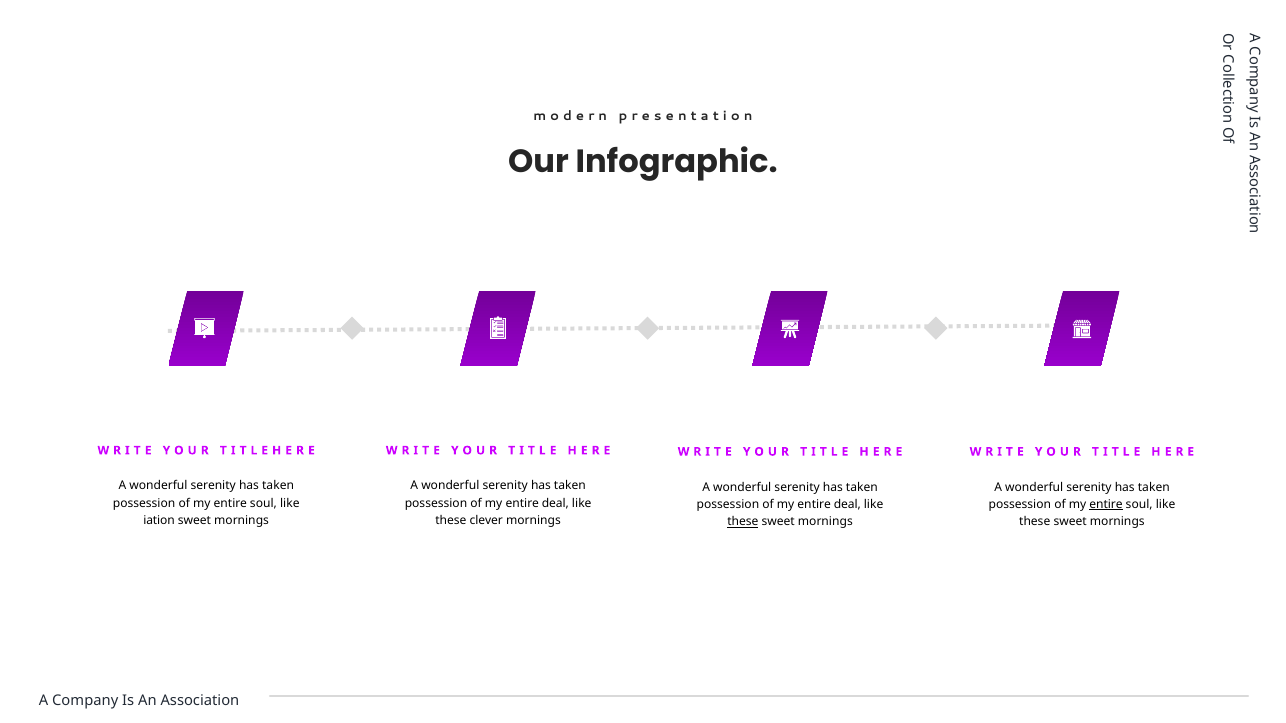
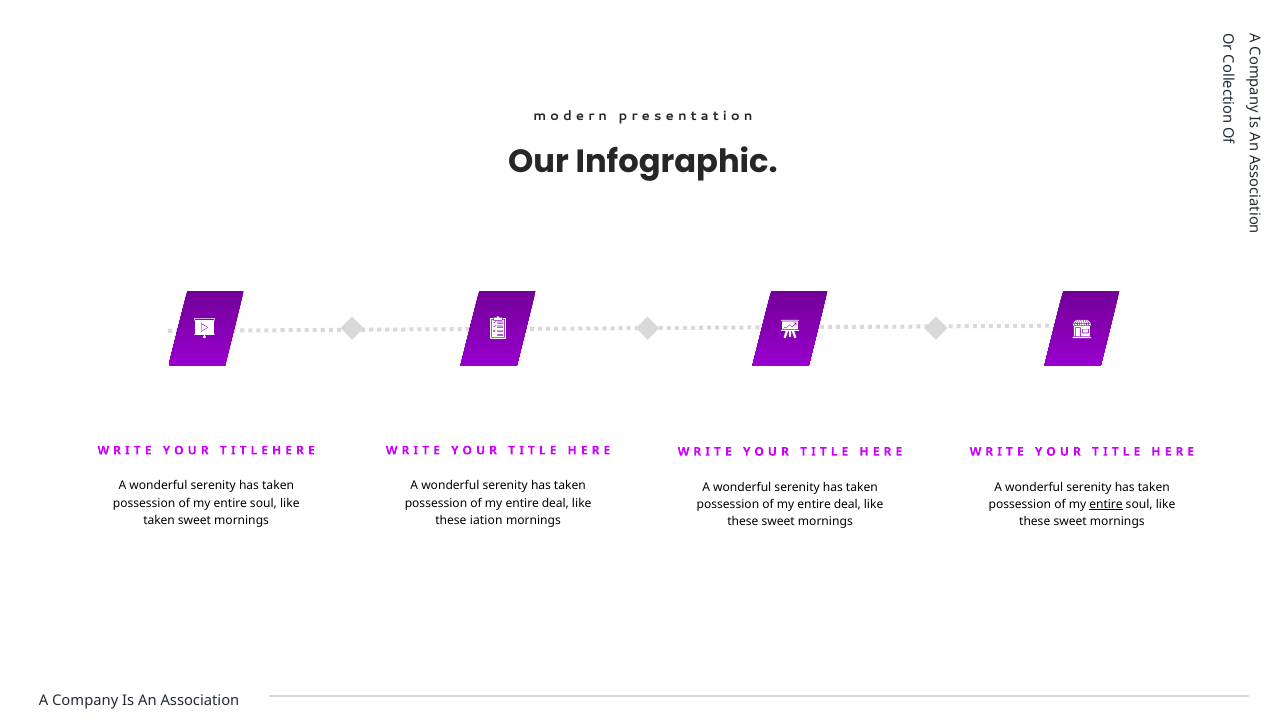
iation: iation -> taken (159, 521)
clever: clever -> iation (486, 521)
these underline: present -> none (743, 522)
